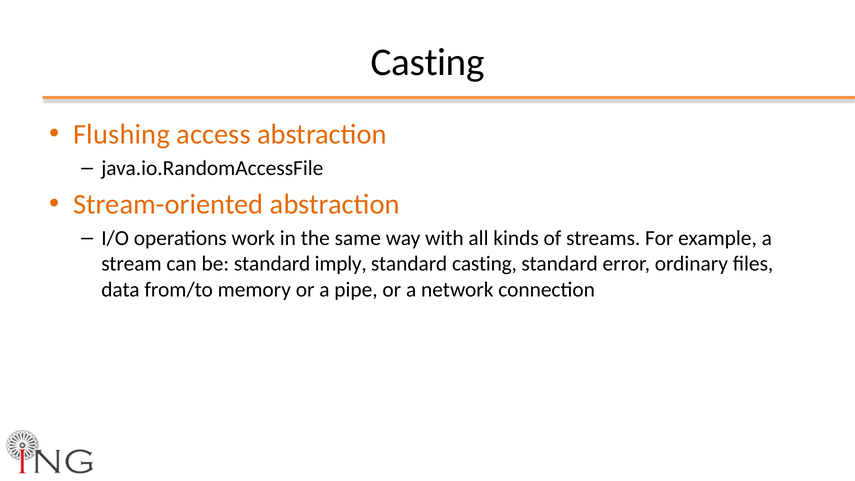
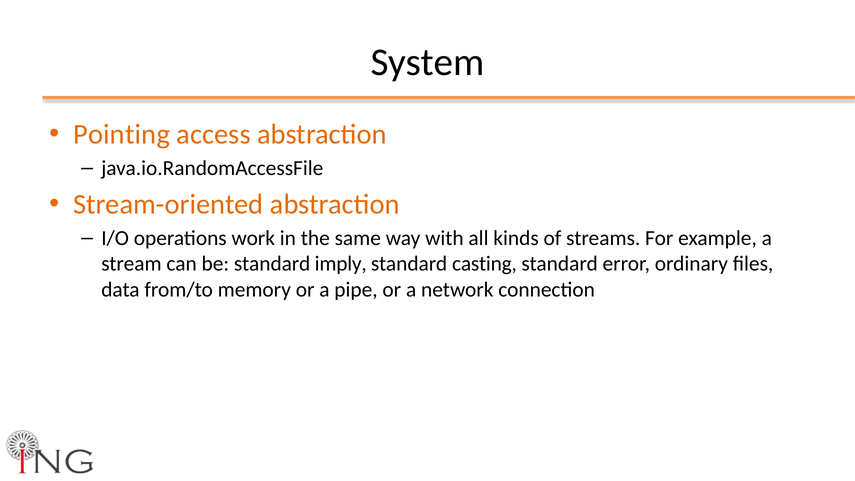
Casting: Casting -> System (427, 62)
Flushing: Flushing -> Pointing (122, 135)
